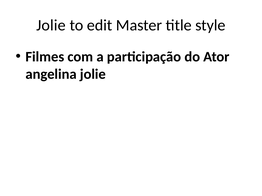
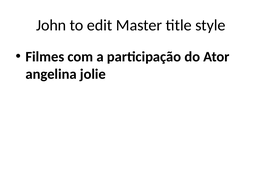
Jolie: Jolie -> John (51, 25)
